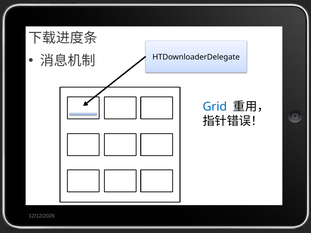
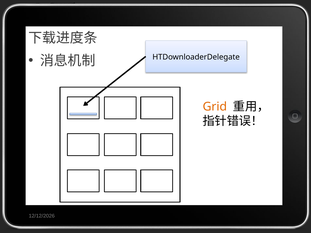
Grid colour: blue -> orange (215, 107)
